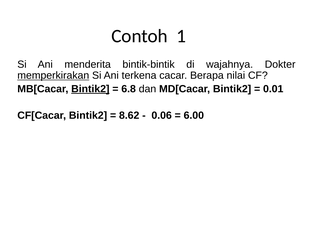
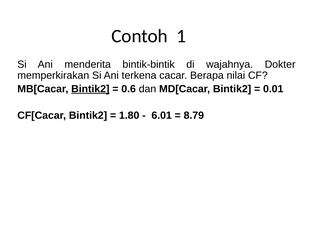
memperkirakan underline: present -> none (53, 76)
6.8: 6.8 -> 0.6 (129, 89)
8.62: 8.62 -> 1.80 (129, 116)
0.06: 0.06 -> 6.01 (162, 116)
6.00: 6.00 -> 8.79 (194, 116)
